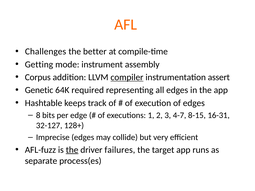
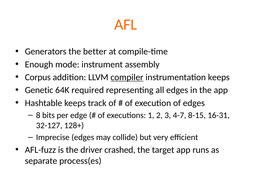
Challenges: Challenges -> Generators (46, 52)
Getting: Getting -> Enough (39, 64)
instrumentation assert: assert -> keeps (219, 77)
the underline: present -> none (72, 150)
failures: failures -> crashed (120, 150)
